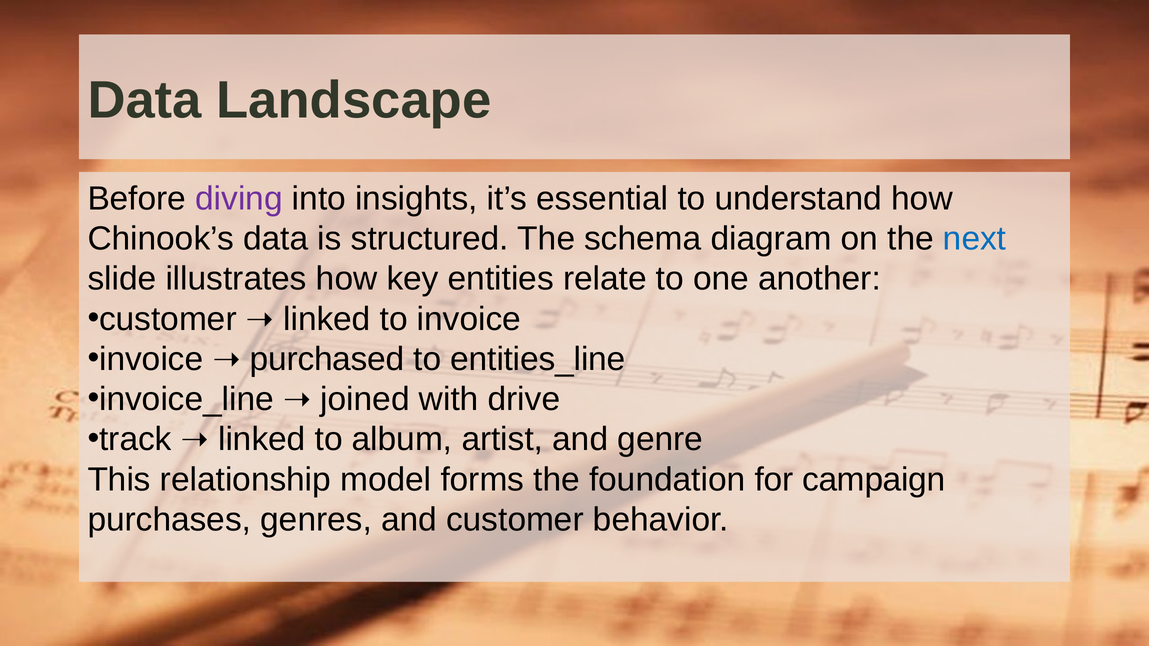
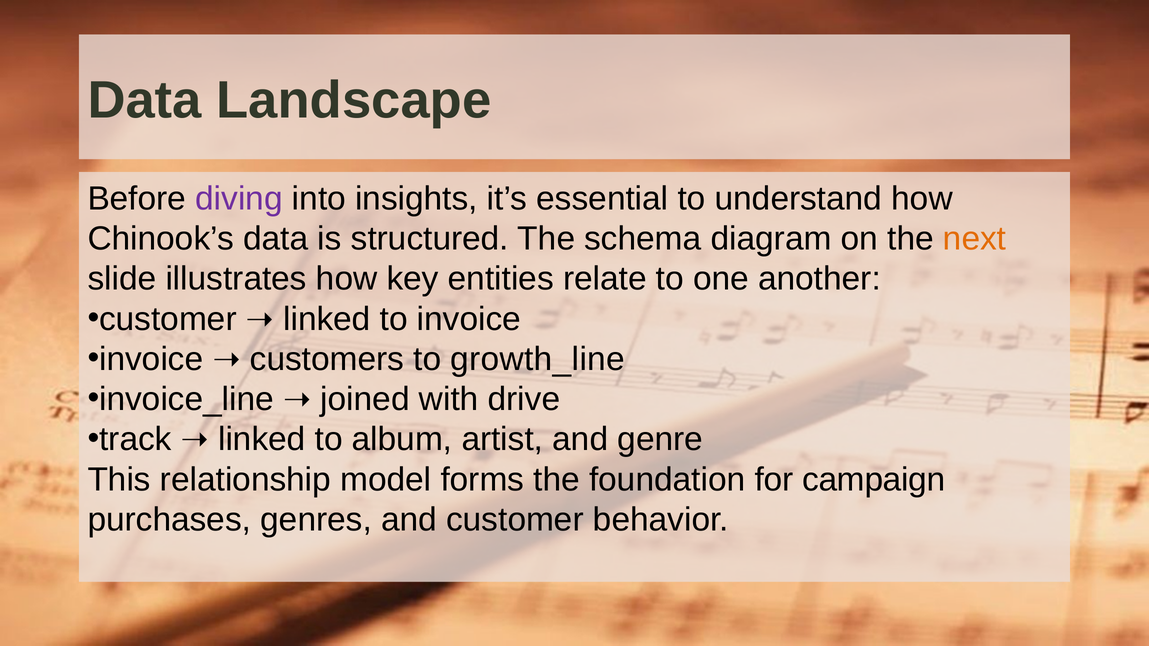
next colour: blue -> orange (975, 239)
purchased: purchased -> customers (327, 359)
entities_line: entities_line -> growth_line (538, 359)
